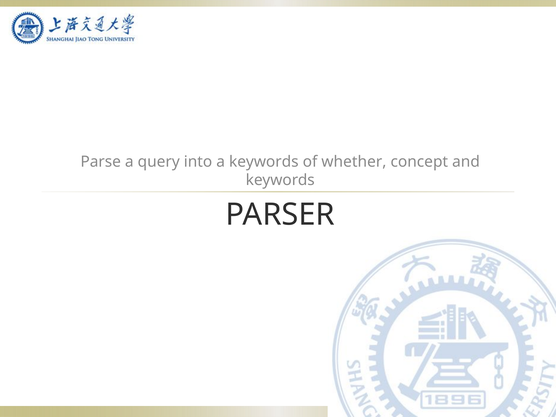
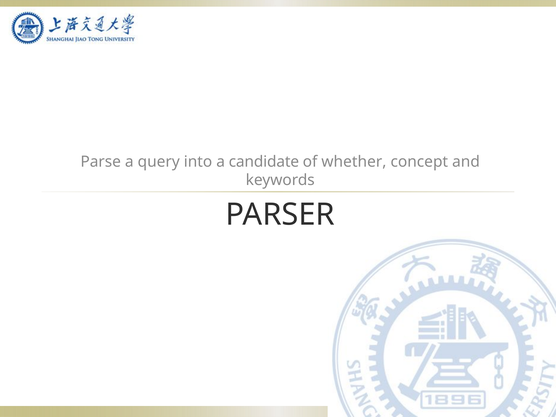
a keywords: keywords -> candidate (264, 162)
